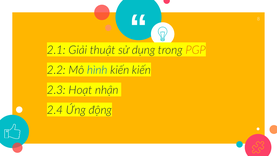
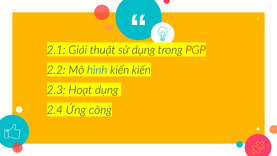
PGP colour: orange -> red (196, 50)
Hoạt nhận: nhận -> dụng (107, 90)
động: động -> công (100, 110)
